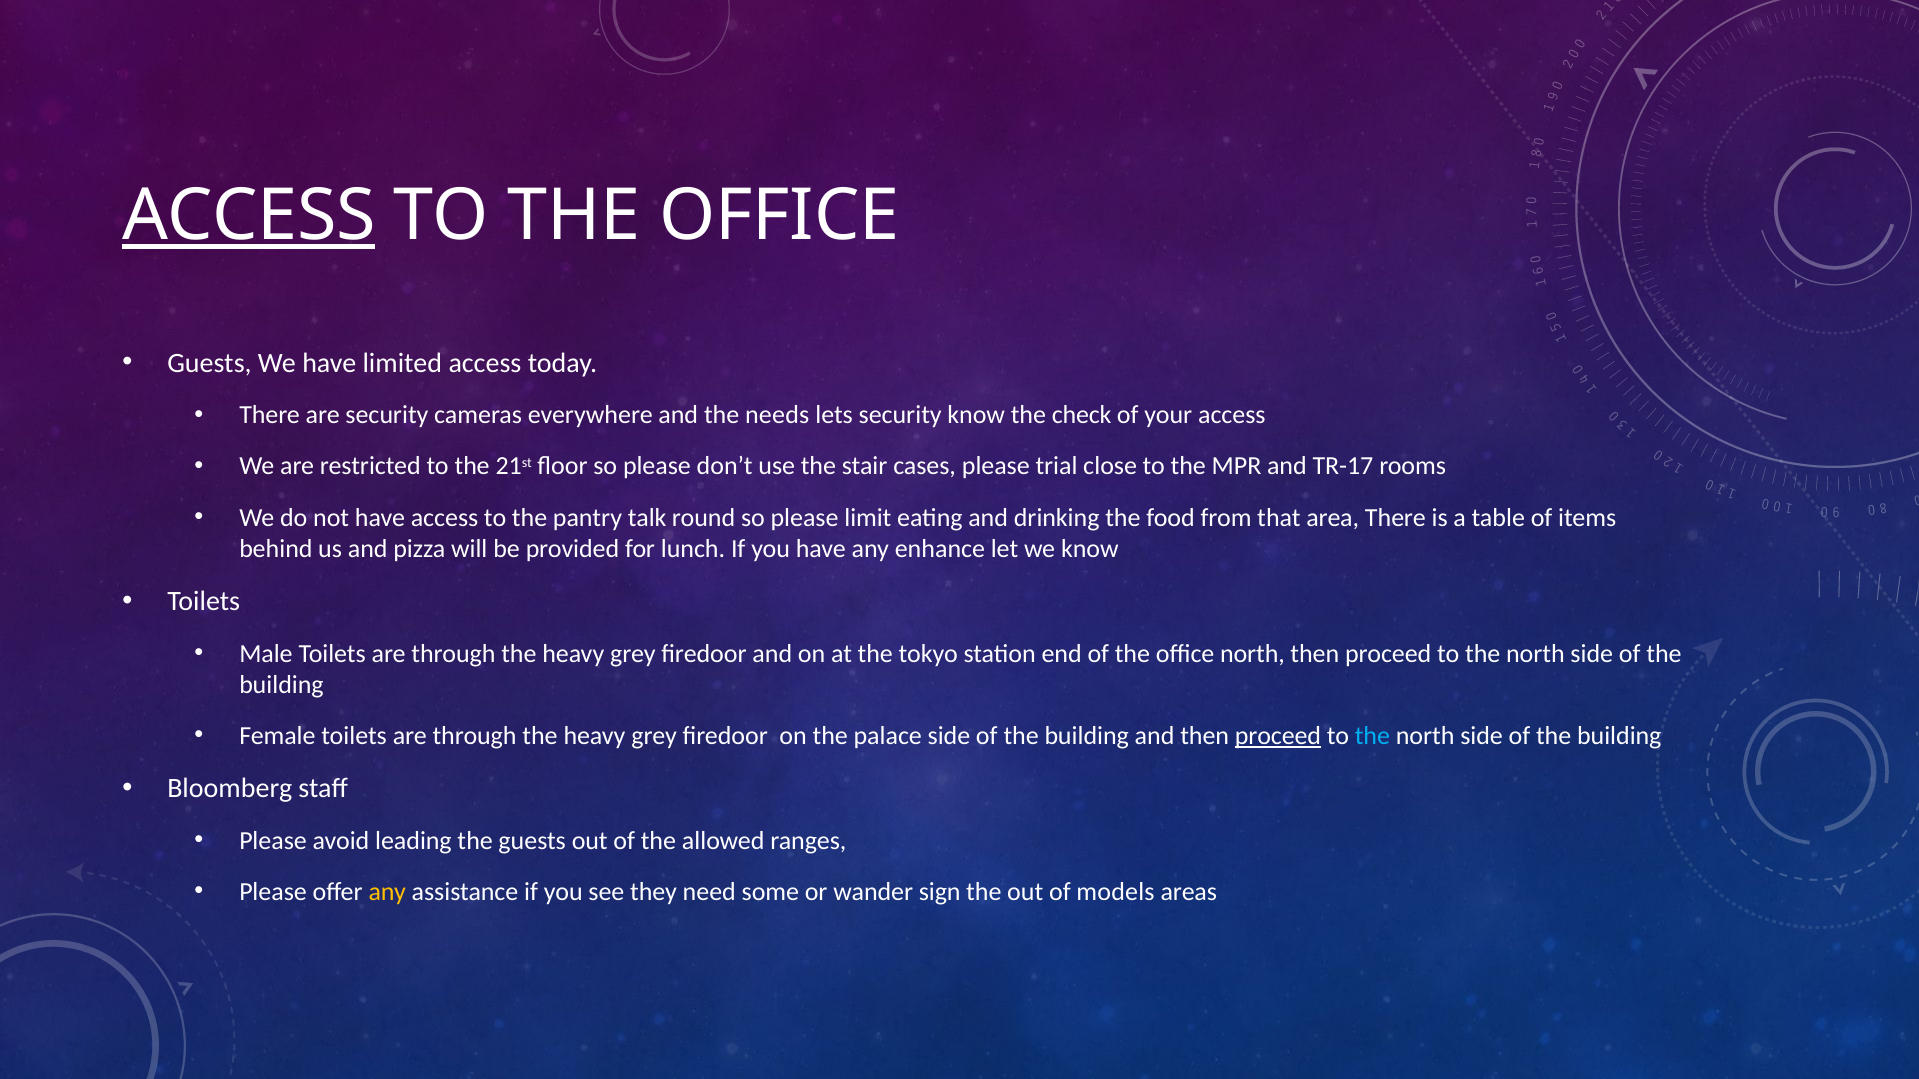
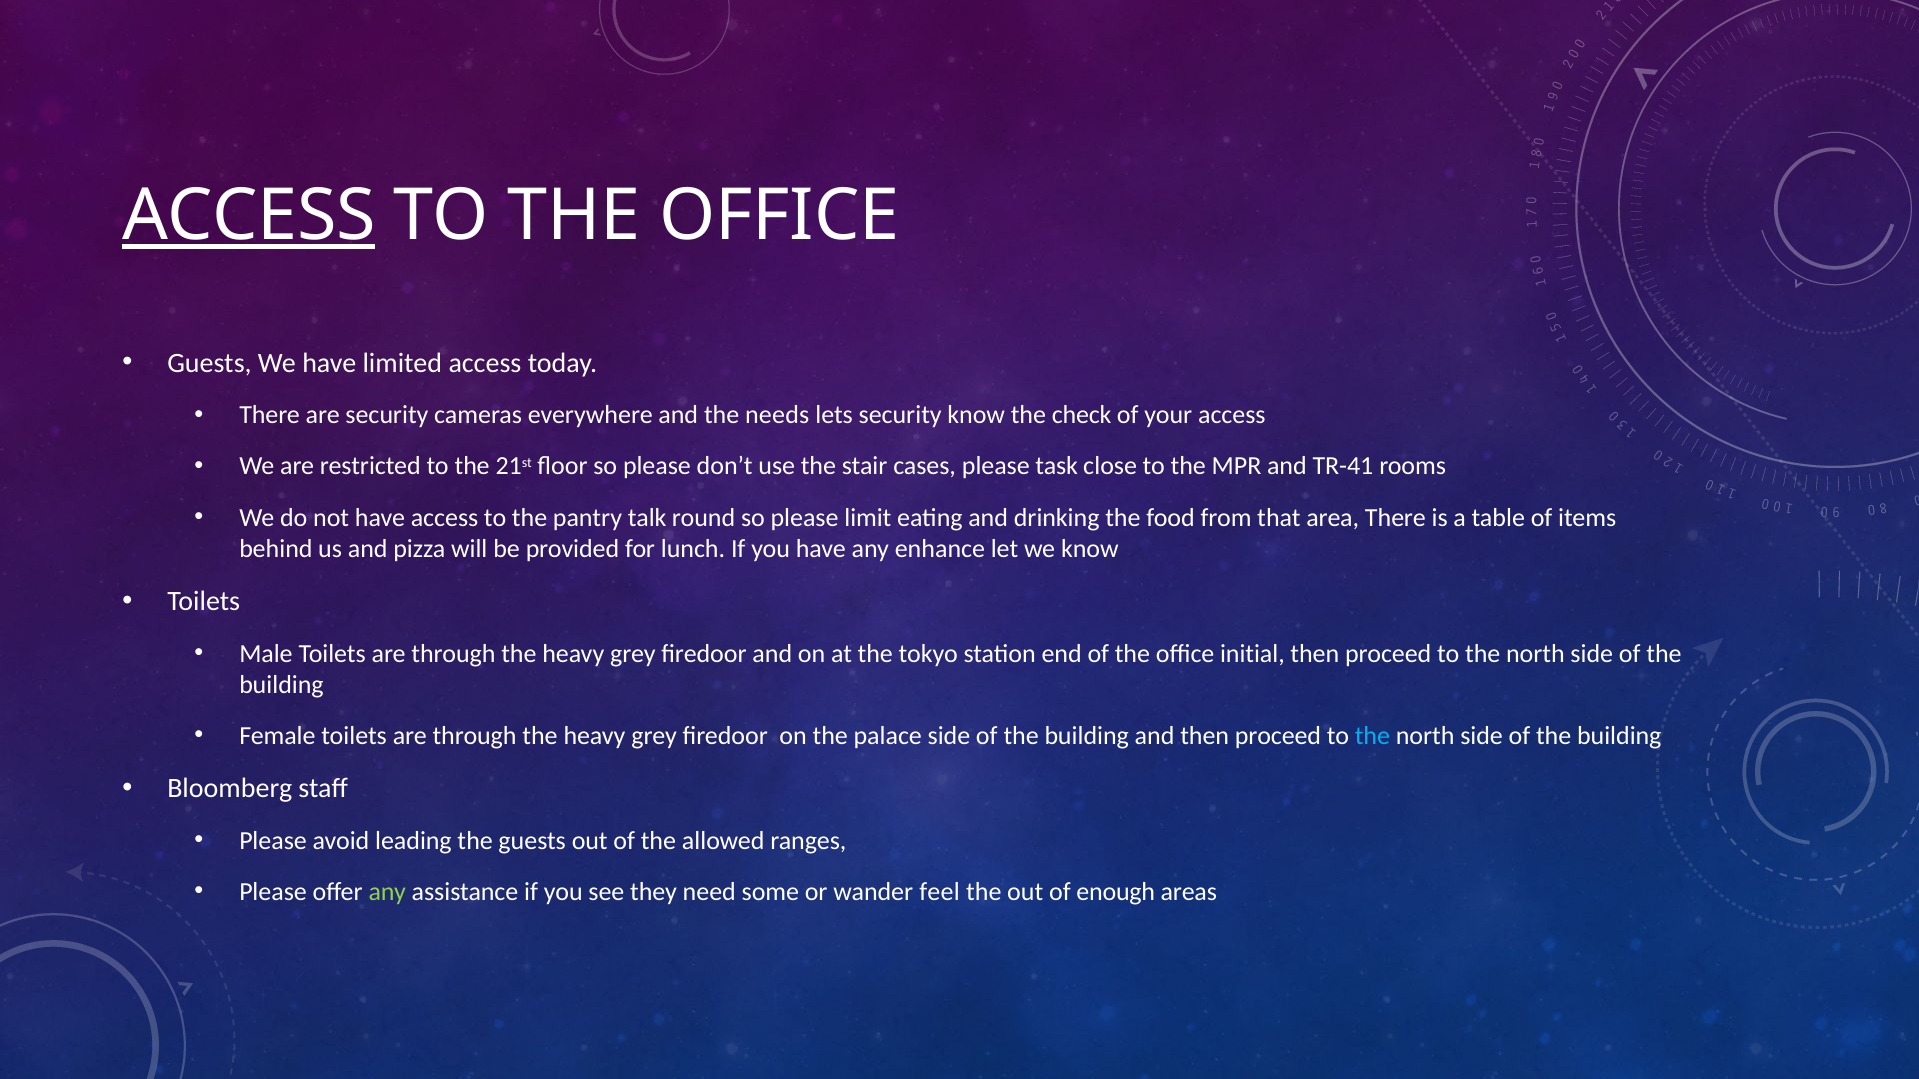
trial: trial -> task (1057, 467)
TR-17: TR-17 -> TR-41 (1343, 467)
office north: north -> initial (1252, 654)
proceed underline: present -> none (1278, 736)
any colour: yellow -> light green (387, 892)
sign: sign -> feel (940, 892)
models: models -> enough (1116, 892)
